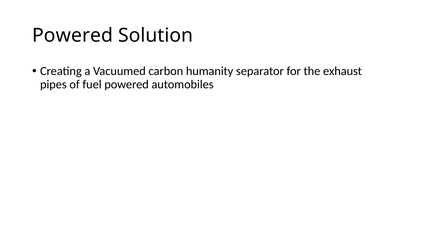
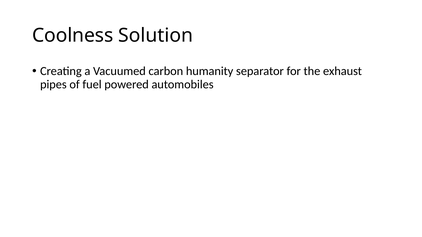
Powered: Powered -> Coolness (73, 35)
